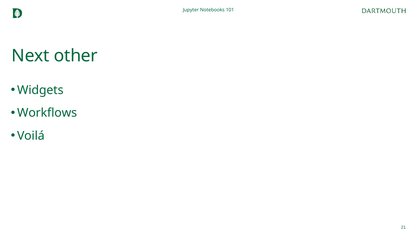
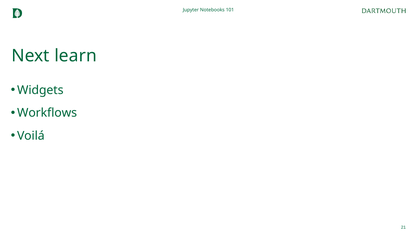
other: other -> learn (76, 56)
